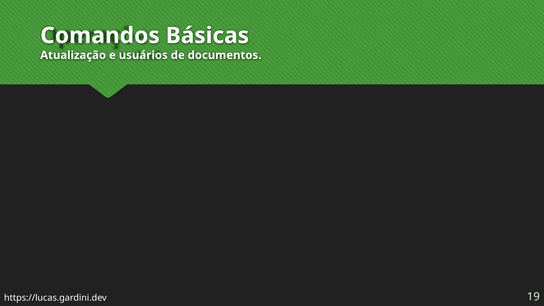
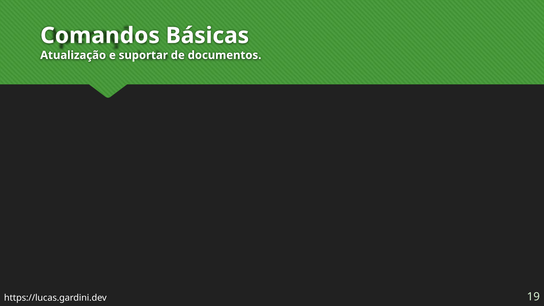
usuários: usuários -> suportar (143, 55)
